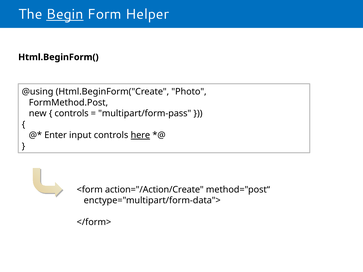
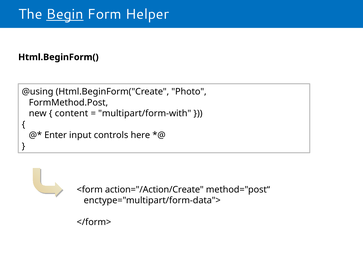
controls: controls -> content (71, 114)
multipart/form-pass: multipart/form-pass -> multipart/form-with (145, 114)
here underline: present -> none (140, 135)
